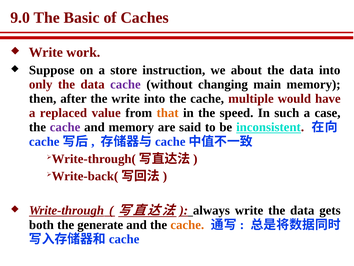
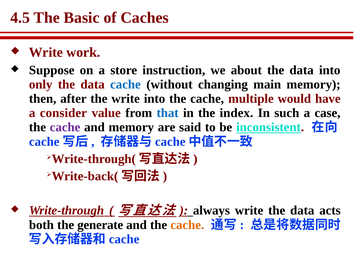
9.0: 9.0 -> 4.5 (20, 18)
cache colour: purple -> blue (125, 84)
replaced: replaced -> consider (63, 113)
that colour: orange -> blue (168, 113)
speed: speed -> index (236, 113)
gets: gets -> acts (330, 210)
